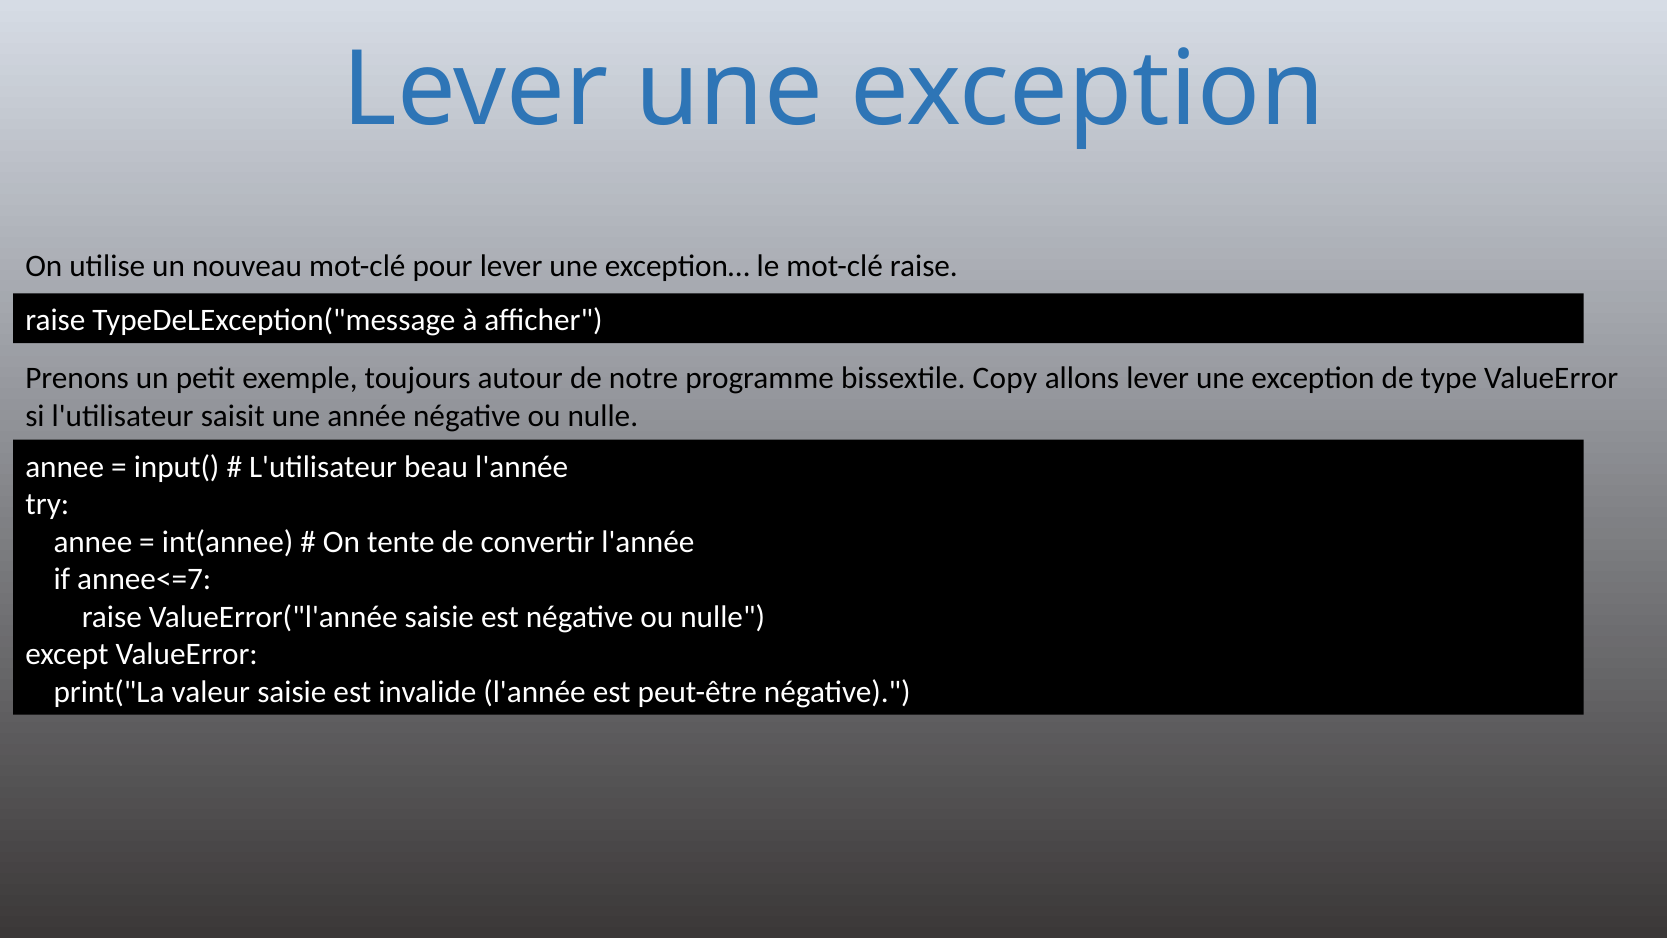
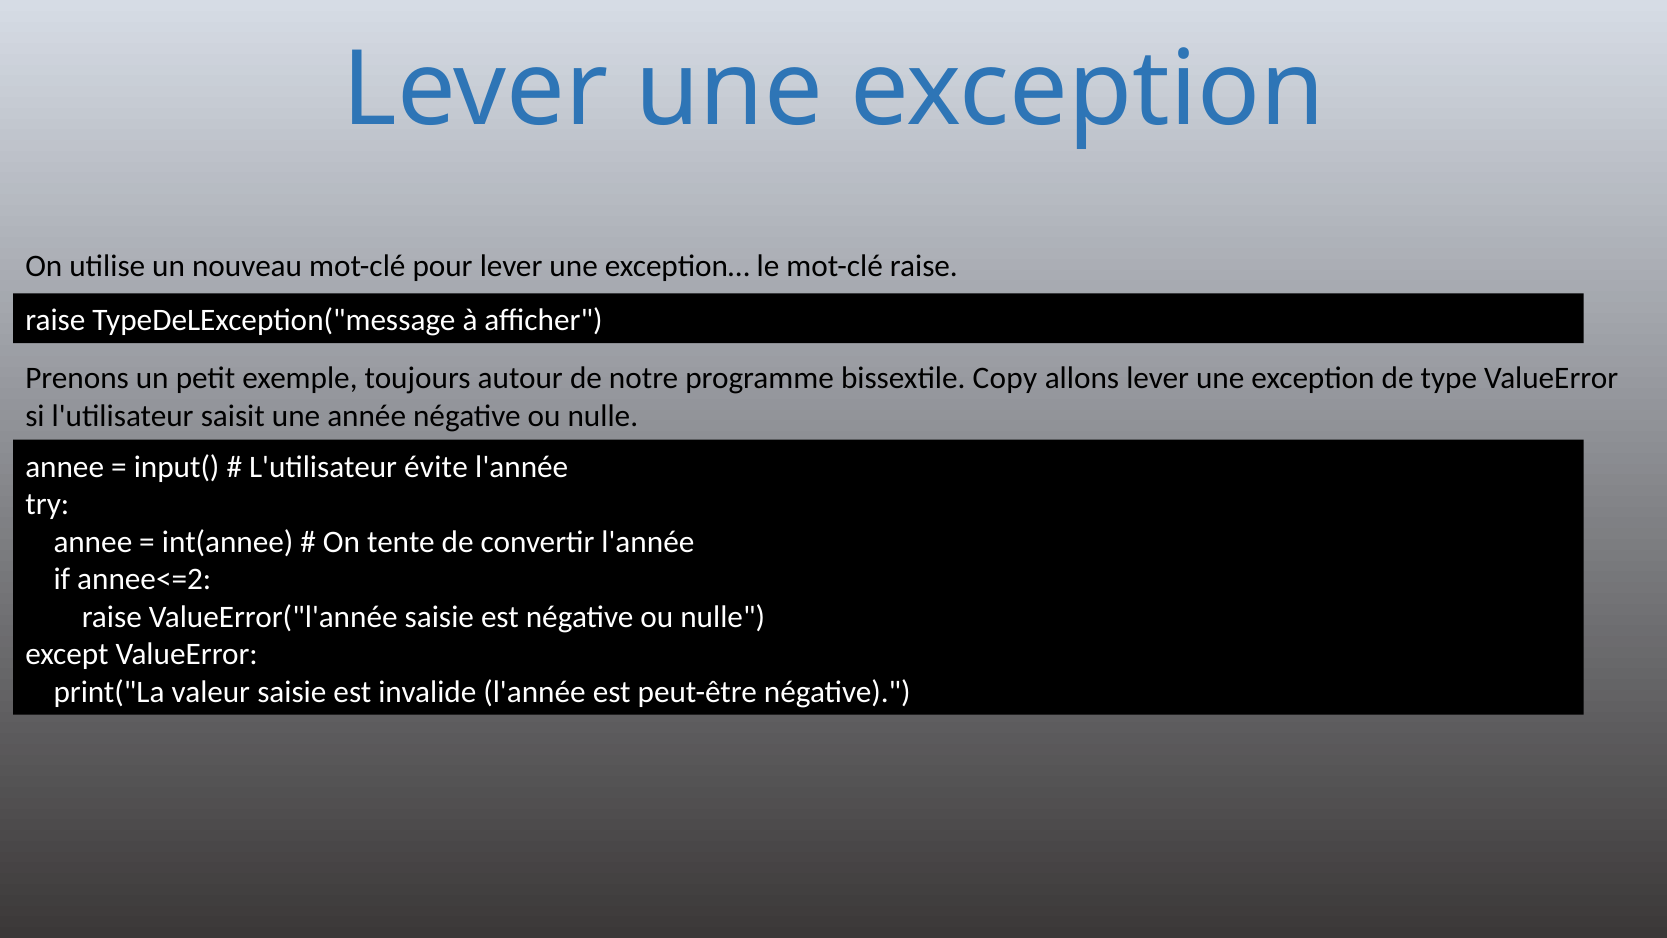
beau: beau -> évite (436, 467)
annee<=7: annee<=7 -> annee<=2 (144, 579)
